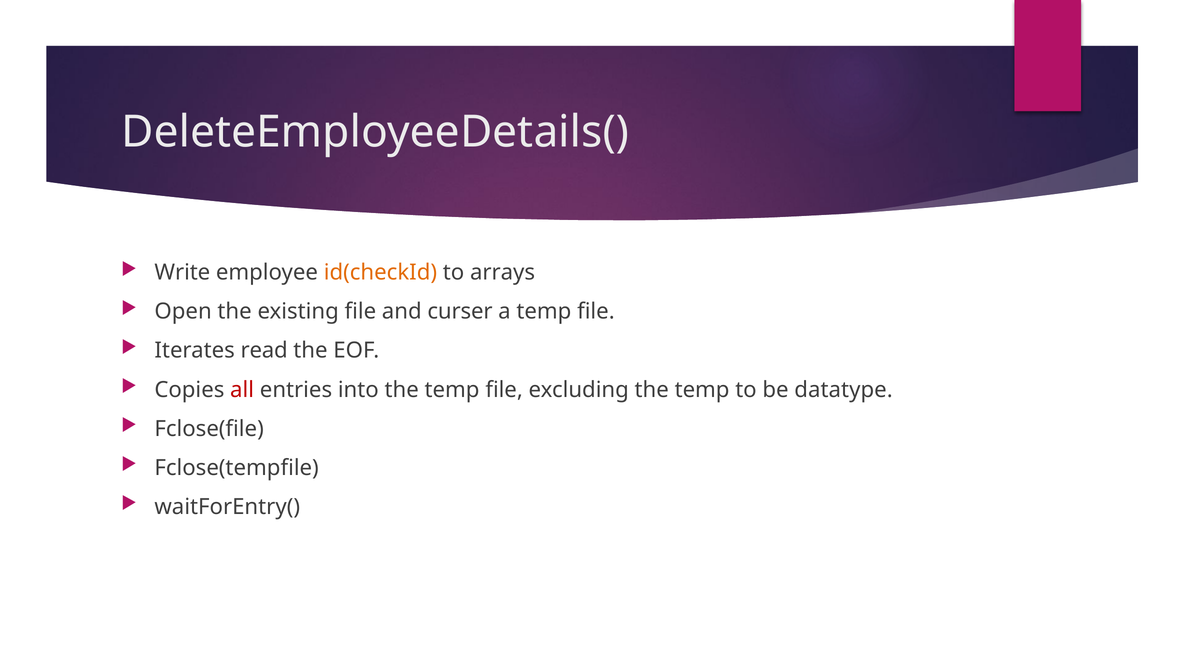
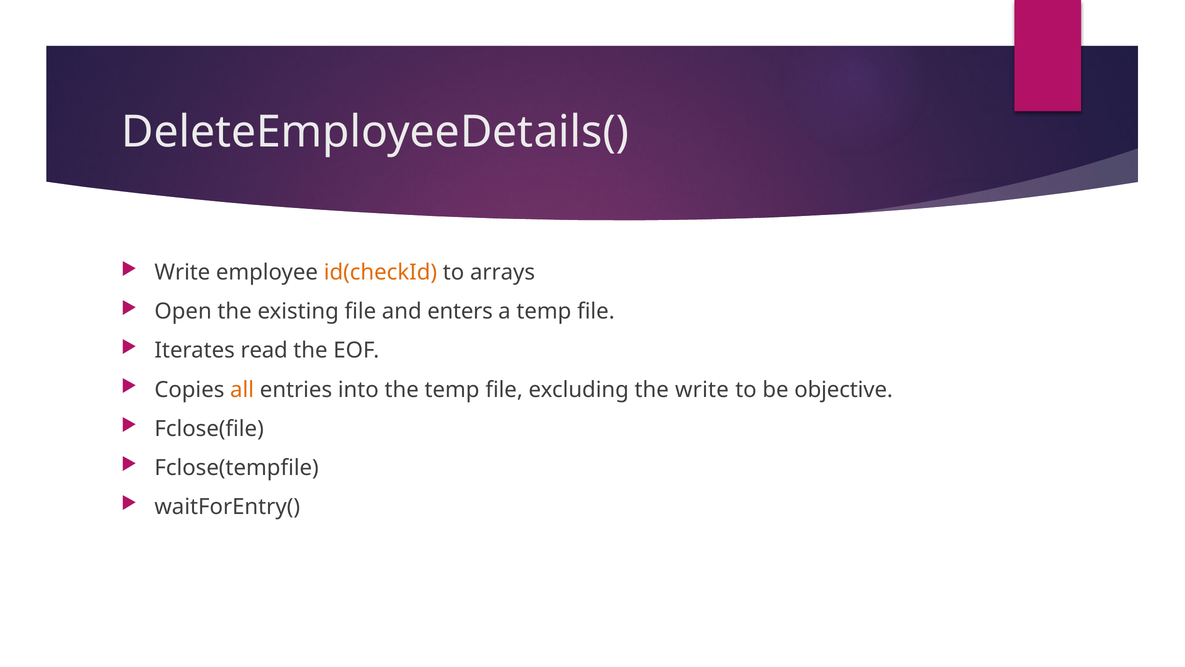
curser: curser -> enters (460, 311)
all colour: red -> orange (242, 389)
excluding the temp: temp -> write (702, 389)
datatype: datatype -> objective (844, 389)
